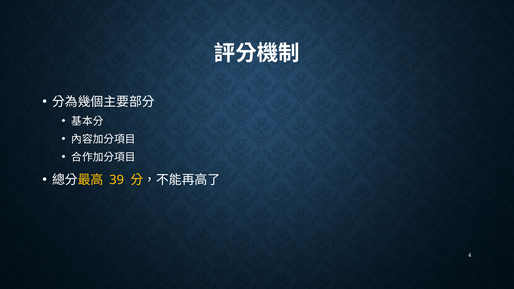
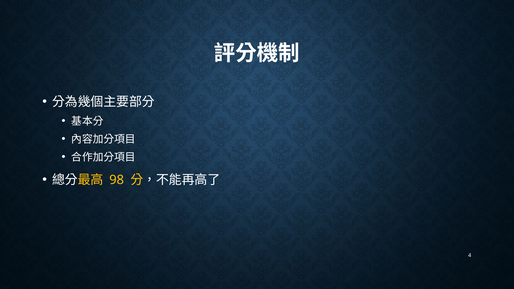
39: 39 -> 98 (117, 180)
